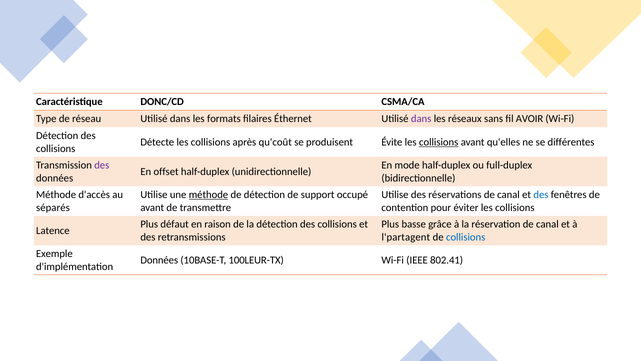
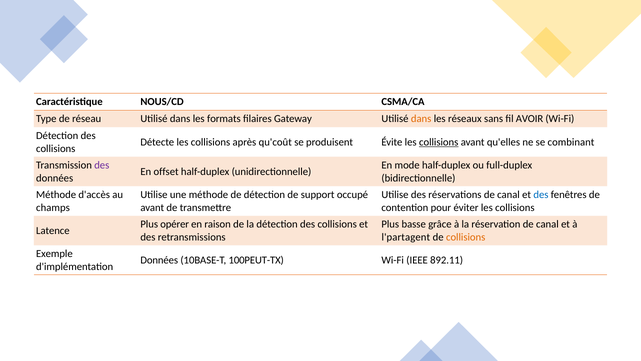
DONC/CD: DONC/CD -> NOUS/CD (162, 102)
Éthernet: Éthernet -> Gateway (293, 119)
dans colour: purple -> orange (421, 119)
différentes: différentes -> combinant (571, 142)
méthode underline: present -> none (208, 194)
séparés: séparés -> champs (53, 207)
défaut: défaut -> opérer (175, 224)
collisions colour: blue -> orange (466, 237)
100LEUR-TX: 100LEUR-TX -> 100PEUT-TX (256, 260)
802.41: 802.41 -> 892.11 (447, 260)
